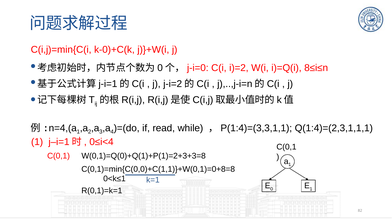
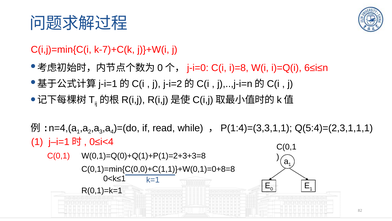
k-0)+C(k: k-0)+C(k -> k-7)+C(k (114, 49)
i)=2: i)=2 -> i)=8 (239, 68)
8≤i≤n: 8≤i≤n -> 6≤i≤n (316, 68)
Q(1:4)=(2,3,1,1,1: Q(1:4)=(2,3,1,1,1 -> Q(5:4)=(2,3,1,1,1 (334, 128)
